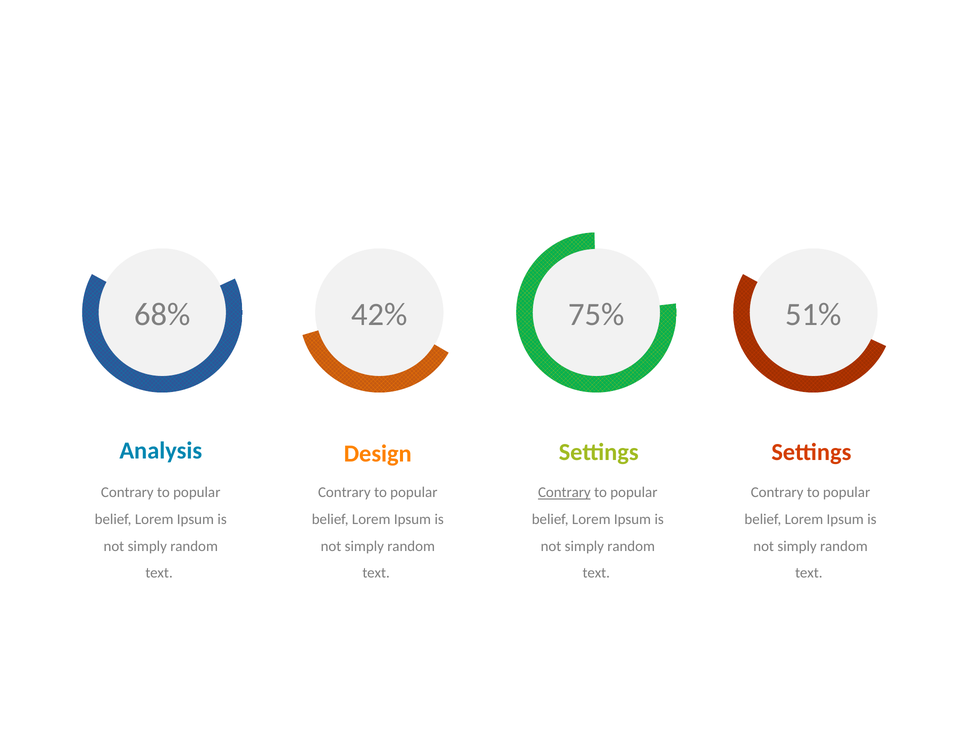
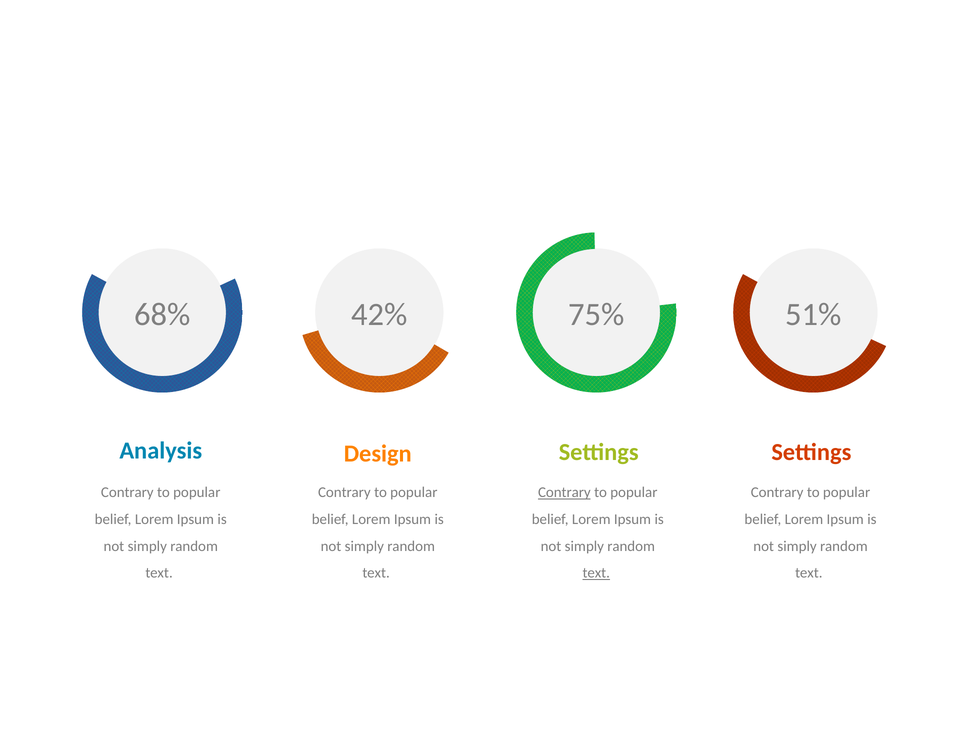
text underline: none -> present (596, 574)
